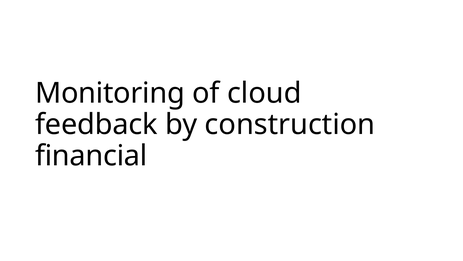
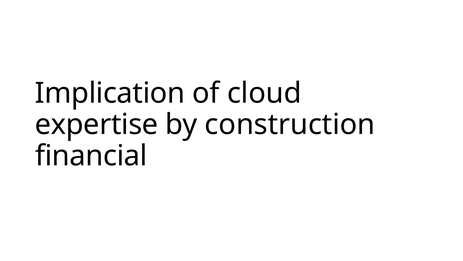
Monitoring: Monitoring -> Implication (110, 93)
feedback: feedback -> expertise (96, 124)
